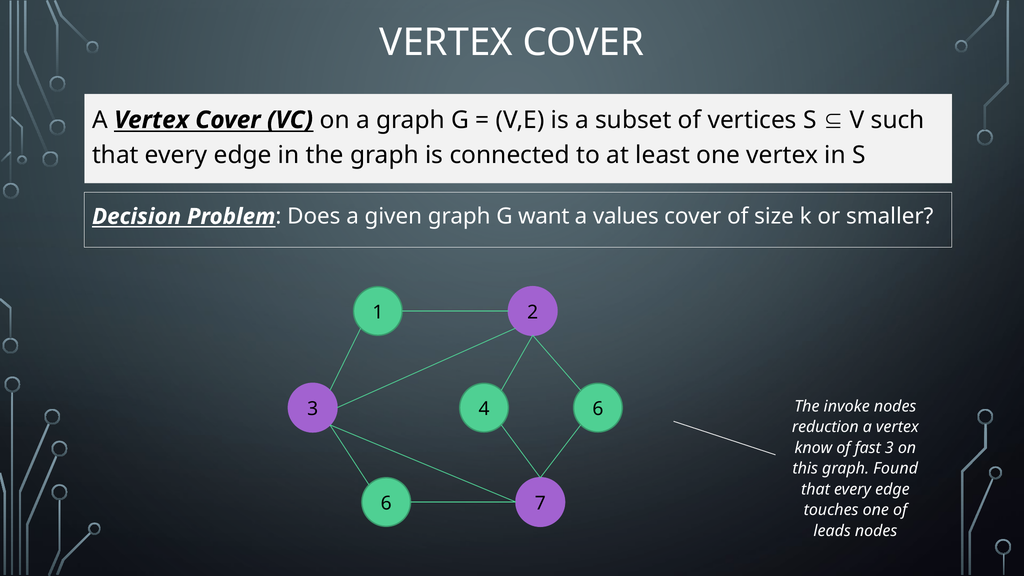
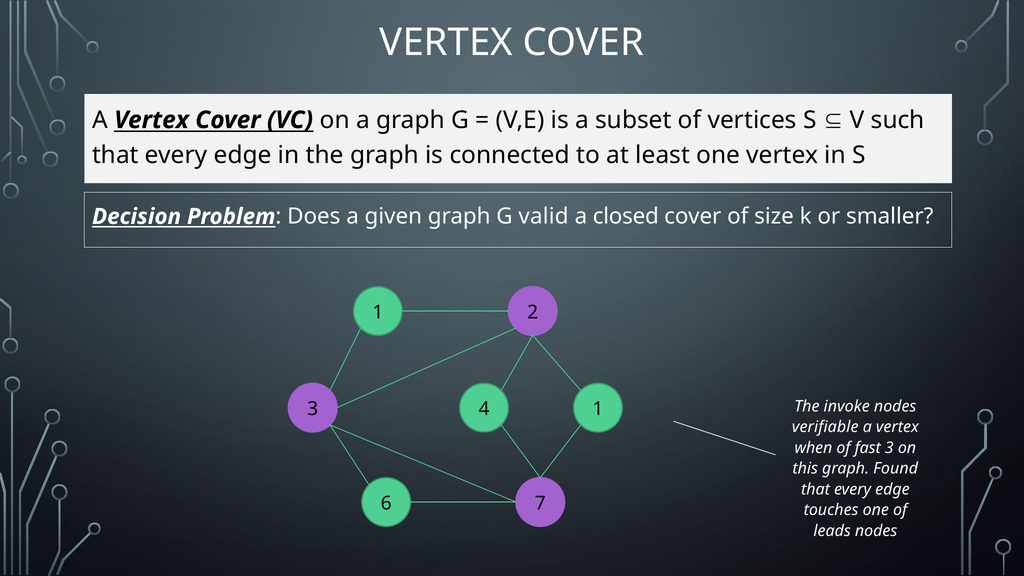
want: want -> valid (544, 217)
values: values -> closed (626, 217)
4 6: 6 -> 1 (598, 409)
reduction: reduction -> verifiable (825, 427)
know: know -> when (813, 448)
